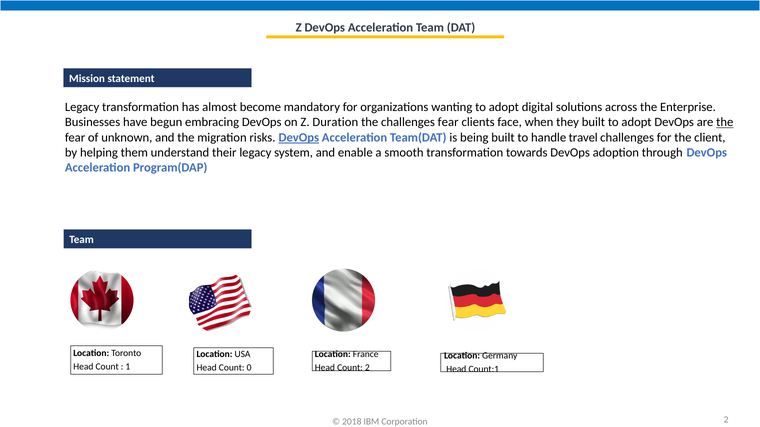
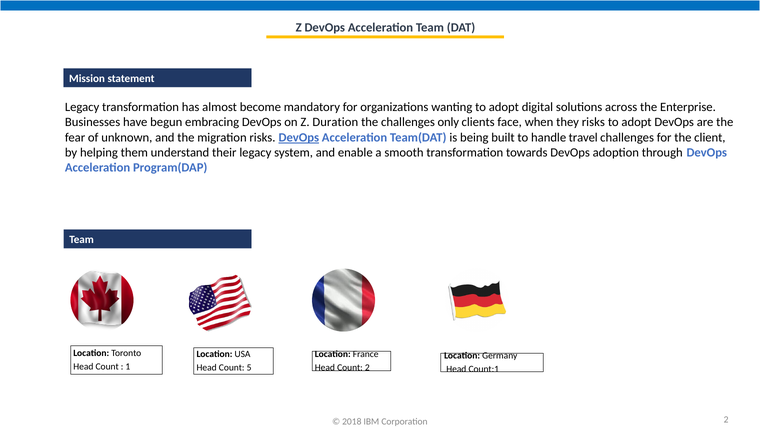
challenges fear: fear -> only (448, 122)
they built: built -> risks (593, 122)
the underline: present -> none (725, 122)
0: 0 -> 5 (249, 368)
